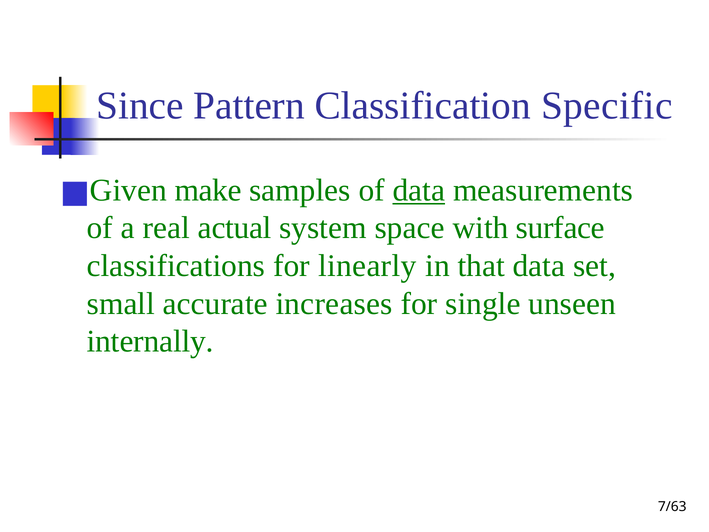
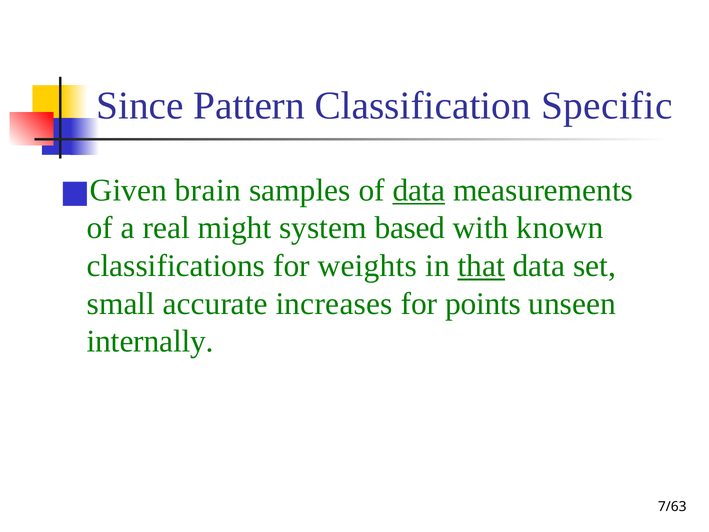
make: make -> brain (208, 190)
actual: actual -> might (235, 228)
space: space -> based (410, 228)
surface: surface -> known (560, 228)
linearly: linearly -> weights (367, 266)
that underline: none -> present (481, 266)
single: single -> points (483, 304)
